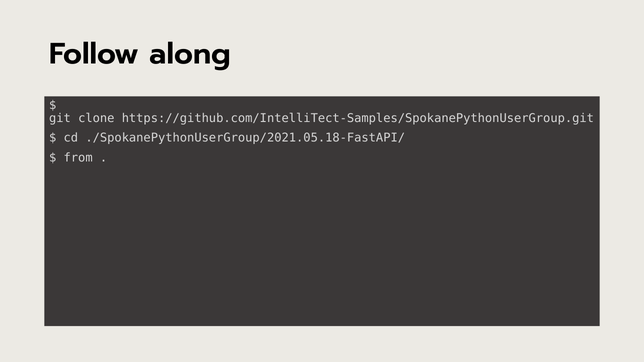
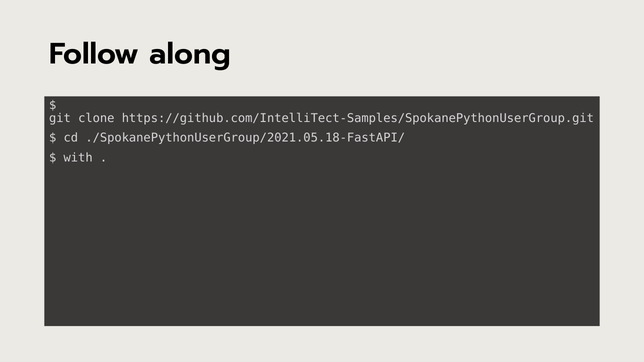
from: from -> with (78, 158)
